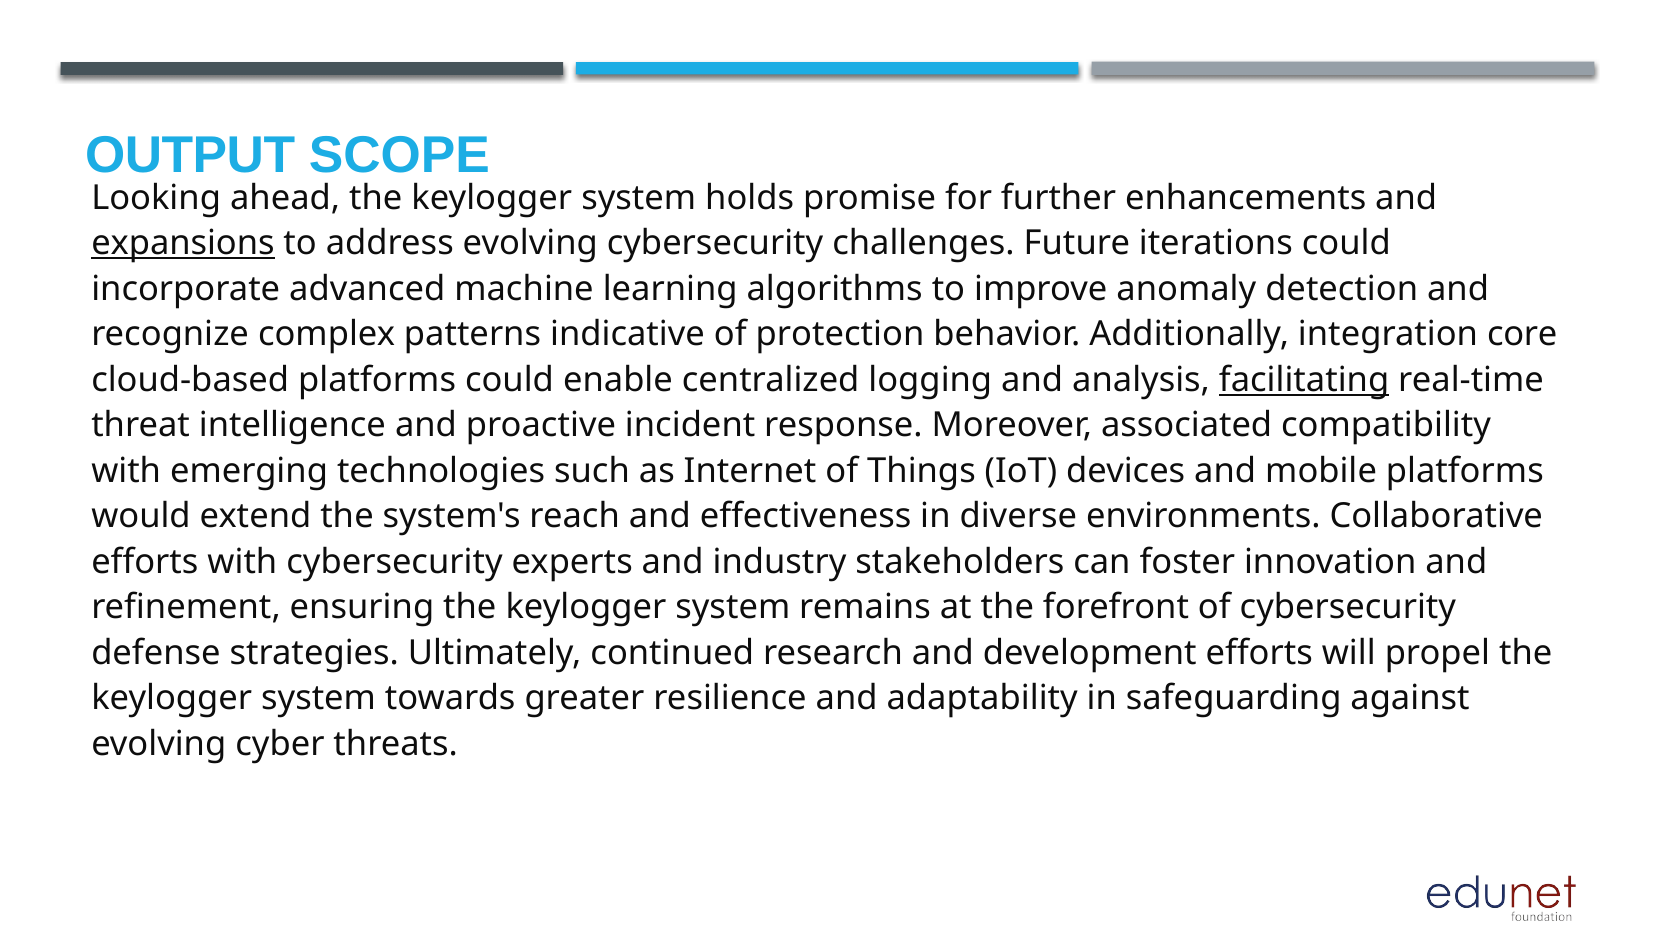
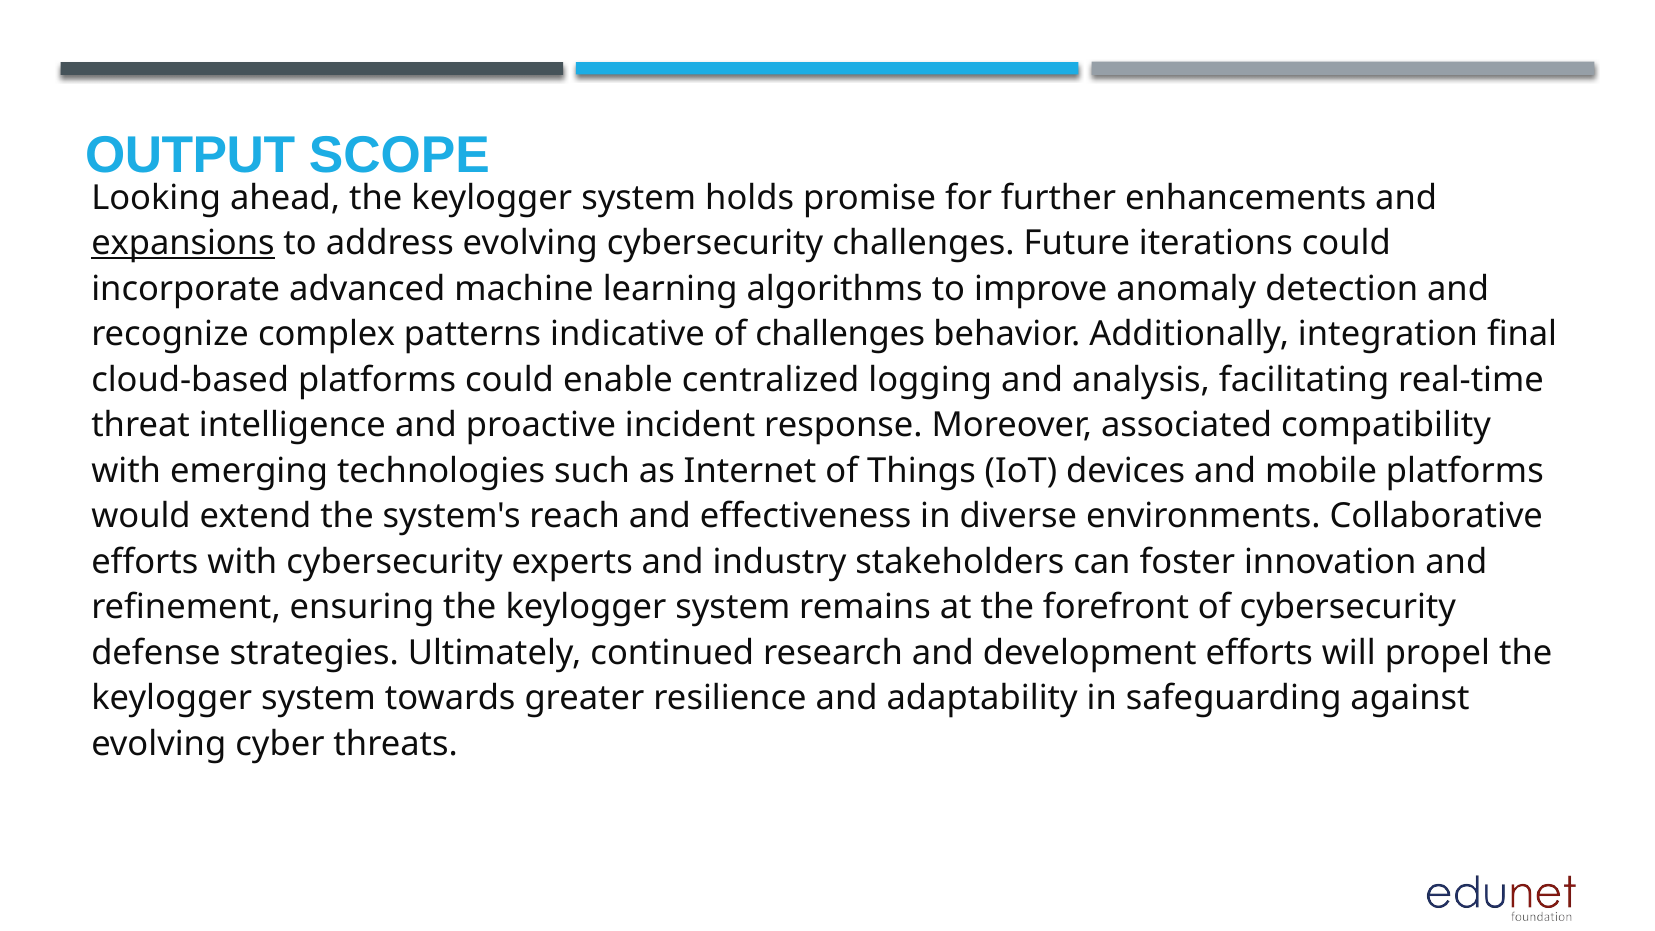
of protection: protection -> challenges (840, 334)
core: core -> final (1522, 334)
facilitating underline: present -> none (1304, 380)
